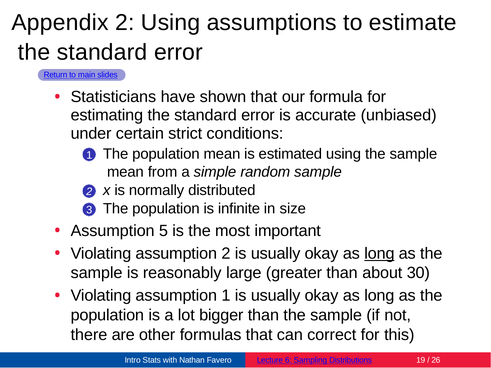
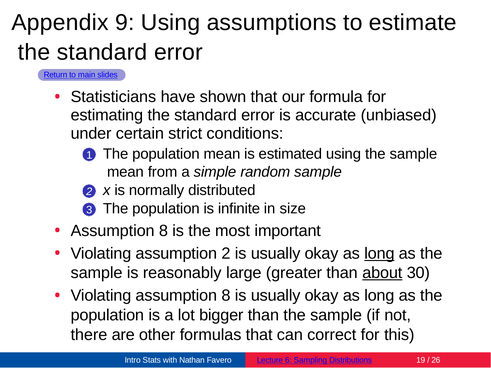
Appendix 2: 2 -> 9 (125, 23)
5: 5 -> 8 (164, 231)
about underline: none -> present (382, 273)
Violating assumption 1: 1 -> 8 (226, 296)
